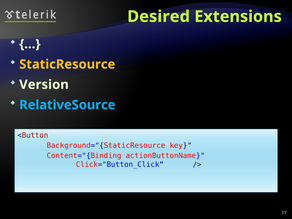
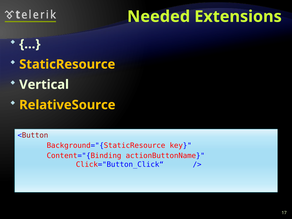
Desired: Desired -> Needed (159, 17)
Version: Version -> Vertical (44, 85)
RelativeSource colour: light blue -> yellow (67, 105)
